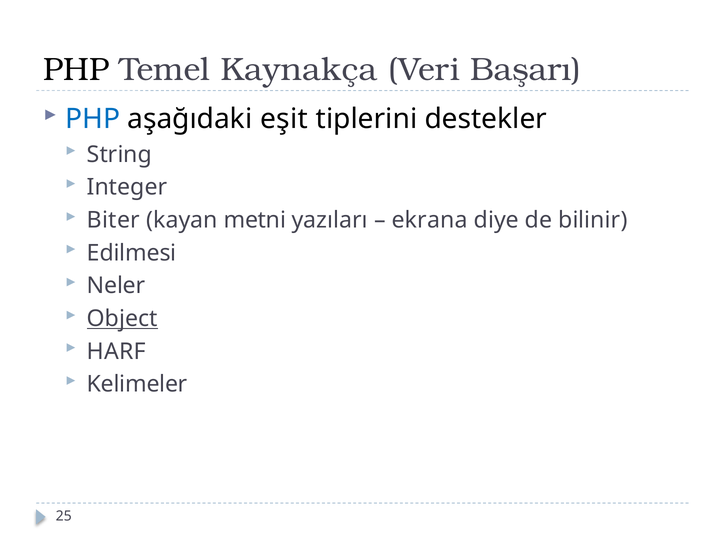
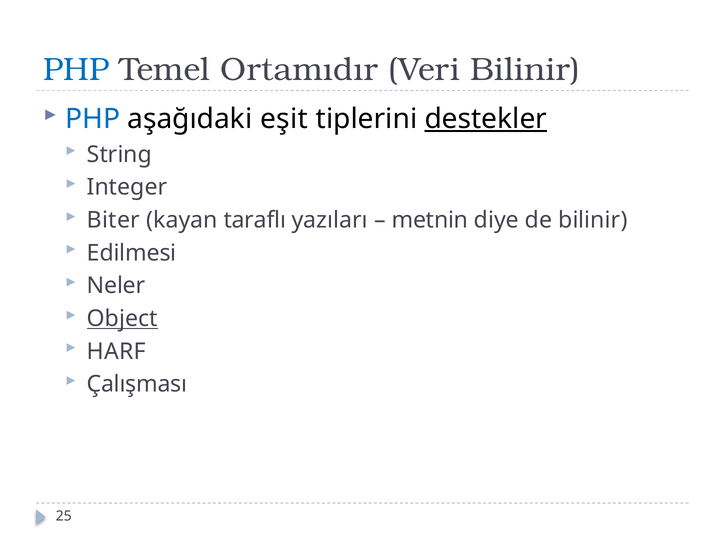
PHP colour: black -> blue (76, 70)
Kaynakça: Kaynakça -> Ortamıdır (299, 70)
Veri Başarı: Başarı -> Bilinir (525, 70)
destekler underline: none -> present (486, 119)
metni: metni -> taraflı (255, 220)
ekrana: ekrana -> metnin (430, 220)
Kelimeler: Kelimeler -> Çalışması (137, 385)
